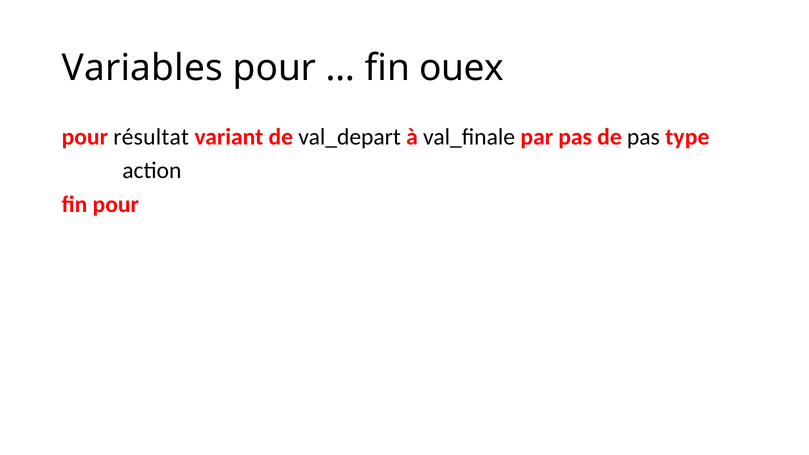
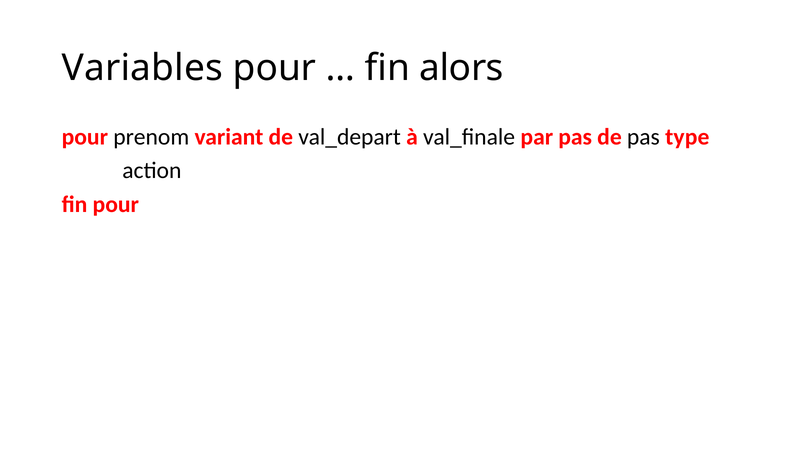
ouex: ouex -> alors (462, 68)
résultat: résultat -> prenom (151, 137)
